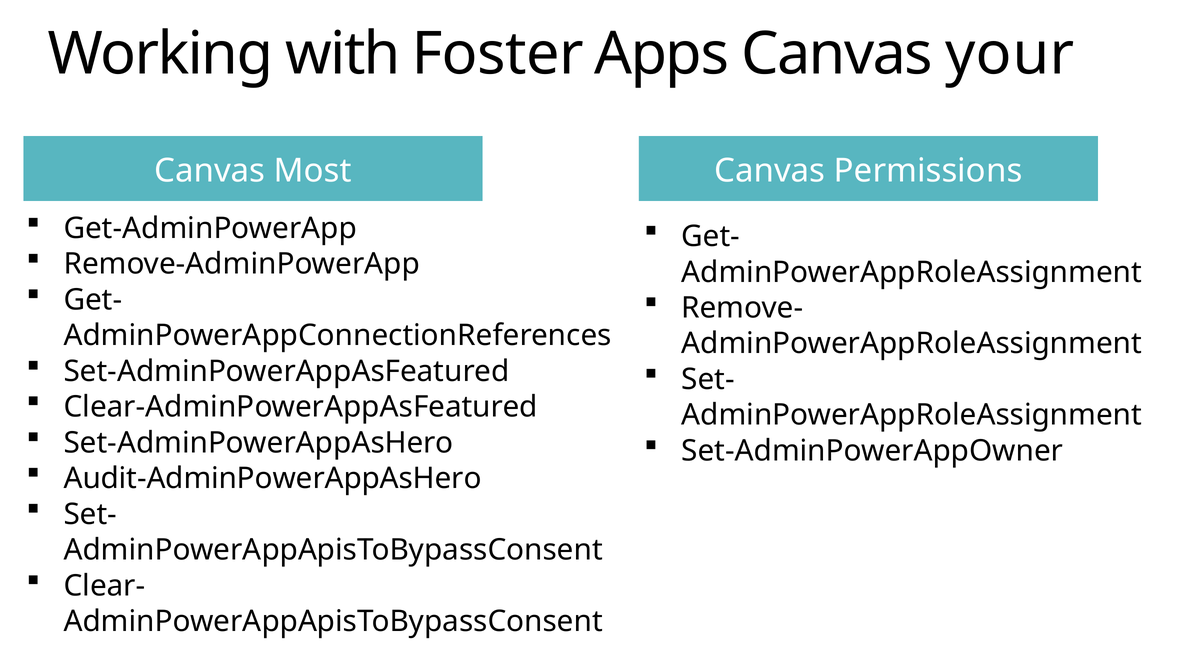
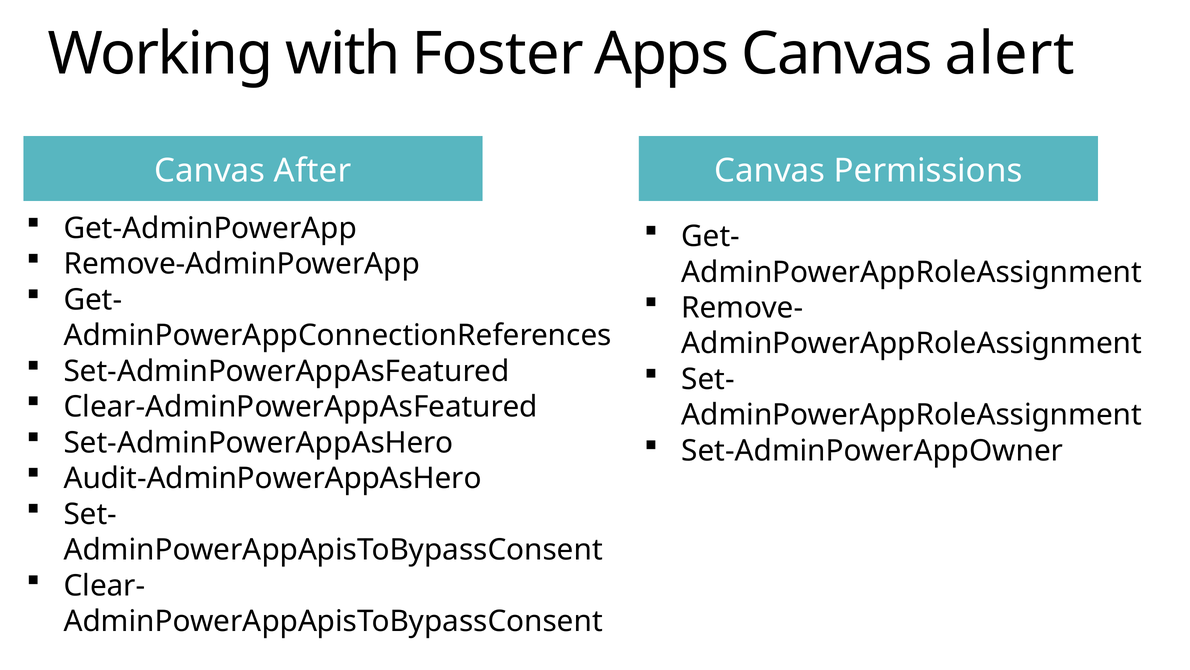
your: your -> alert (1010, 54)
Most: Most -> After (313, 171)
